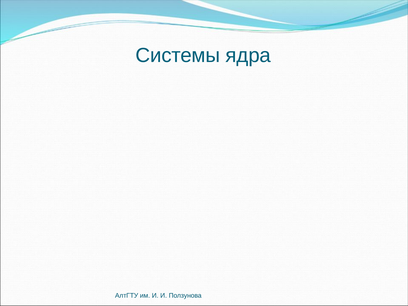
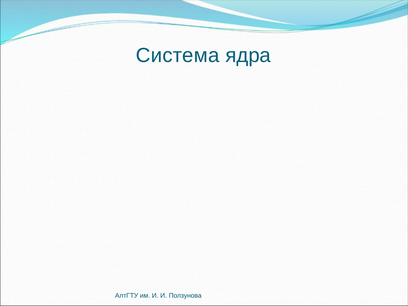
Системы: Системы -> Система (178, 56)
